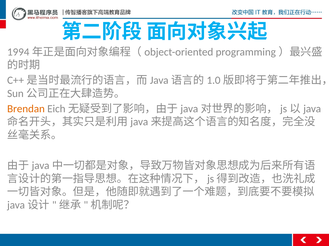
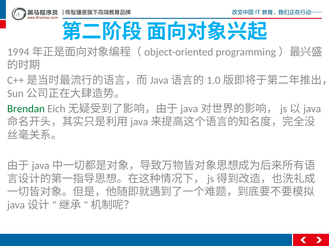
Brendan colour: orange -> green (26, 109)
